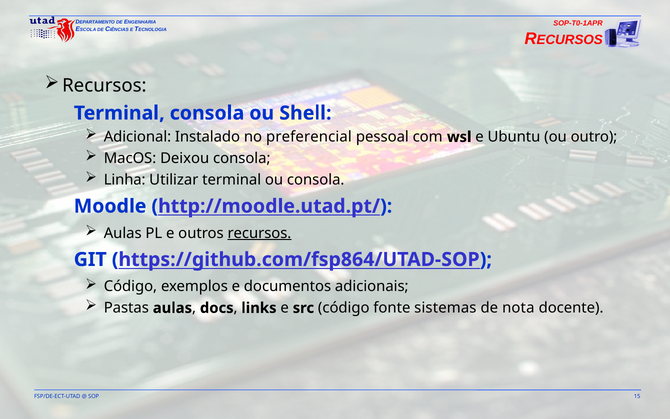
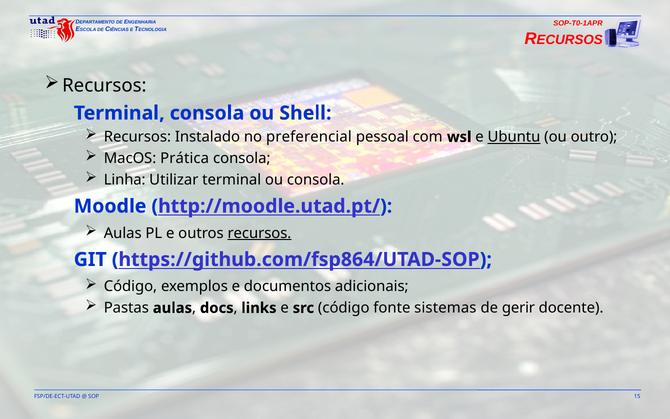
Adicional: Adicional -> Recursos (137, 137)
Ubuntu underline: none -> present (514, 137)
Deixou: Deixou -> Prática (185, 158)
nota: nota -> gerir (518, 308)
